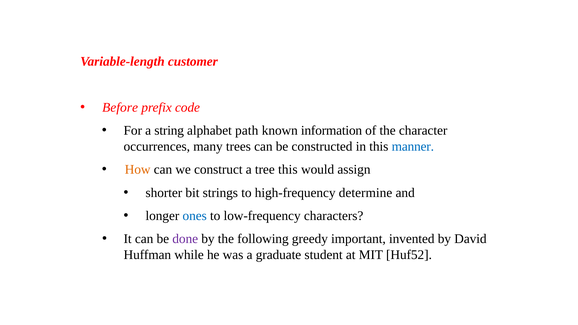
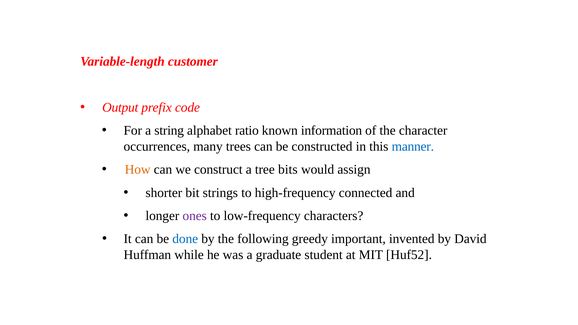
Before: Before -> Output (120, 108)
path: path -> ratio (247, 131)
tree this: this -> bits (288, 170)
determine: determine -> connected (366, 193)
ones colour: blue -> purple (195, 216)
done colour: purple -> blue (185, 239)
